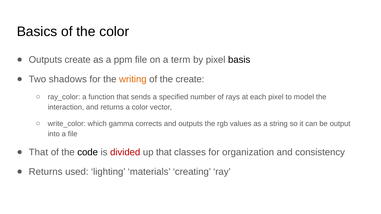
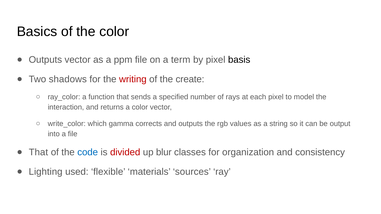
Outputs create: create -> vector (78, 60)
writing colour: orange -> red (133, 79)
code colour: black -> blue (88, 153)
up that: that -> blur (164, 153)
Returns: Returns -> Lighting (46, 172)
lighting: lighting -> flexible (108, 172)
creating: creating -> sources (192, 172)
